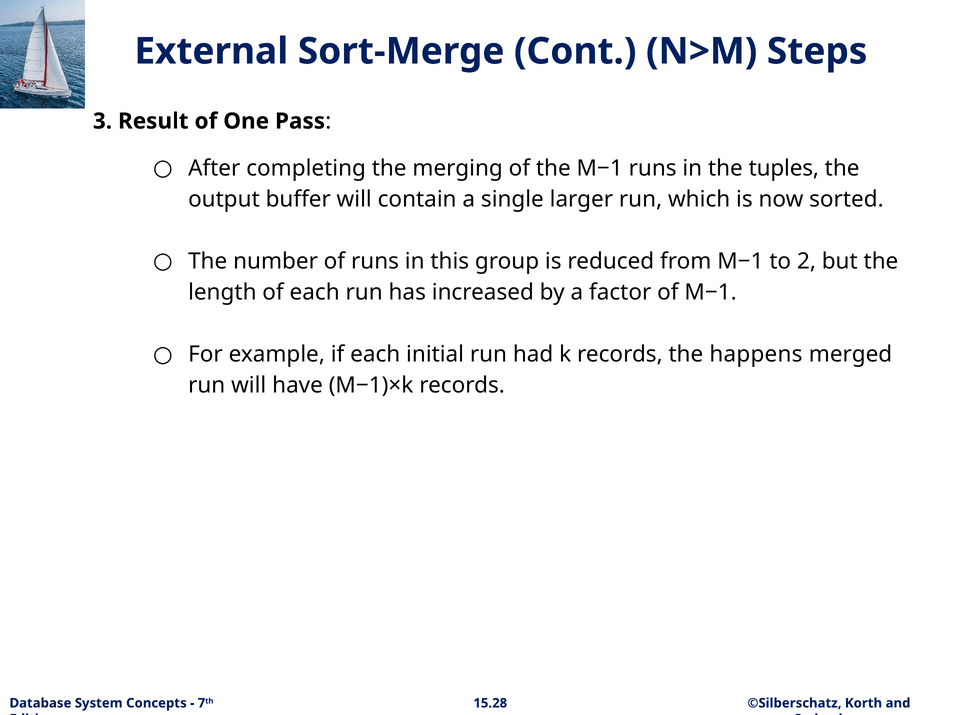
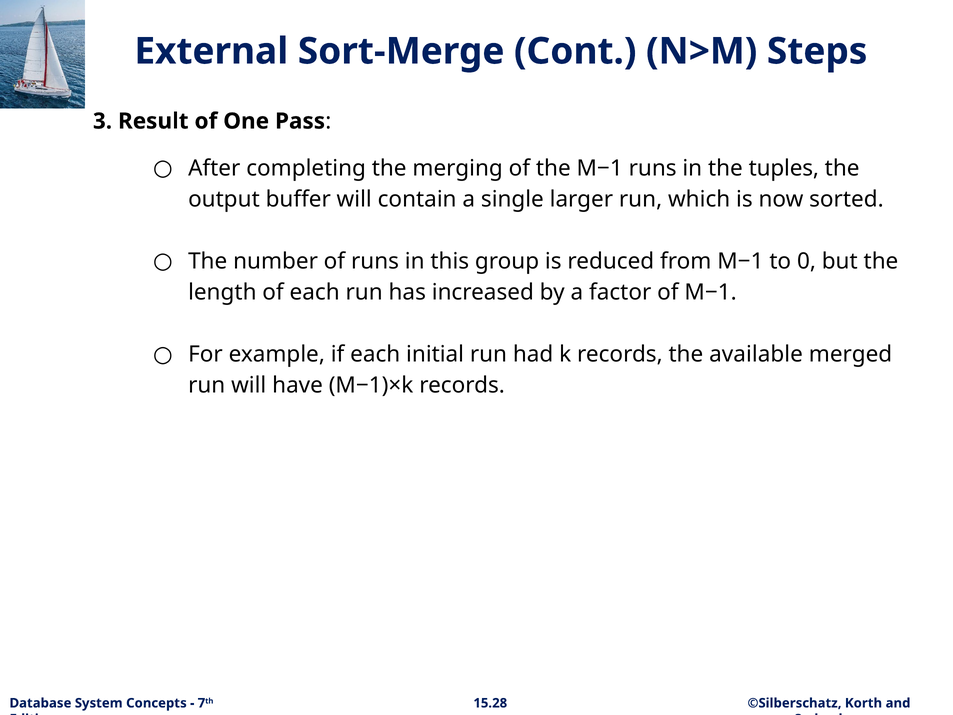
2: 2 -> 0 (806, 261)
happens: happens -> available (756, 354)
